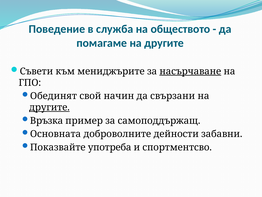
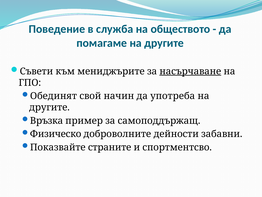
свързани: свързани -> употреба (173, 96)
другите underline: present -> none (49, 107)
Основната: Основната -> Физическо (56, 134)
употреба: употреба -> страните (110, 147)
